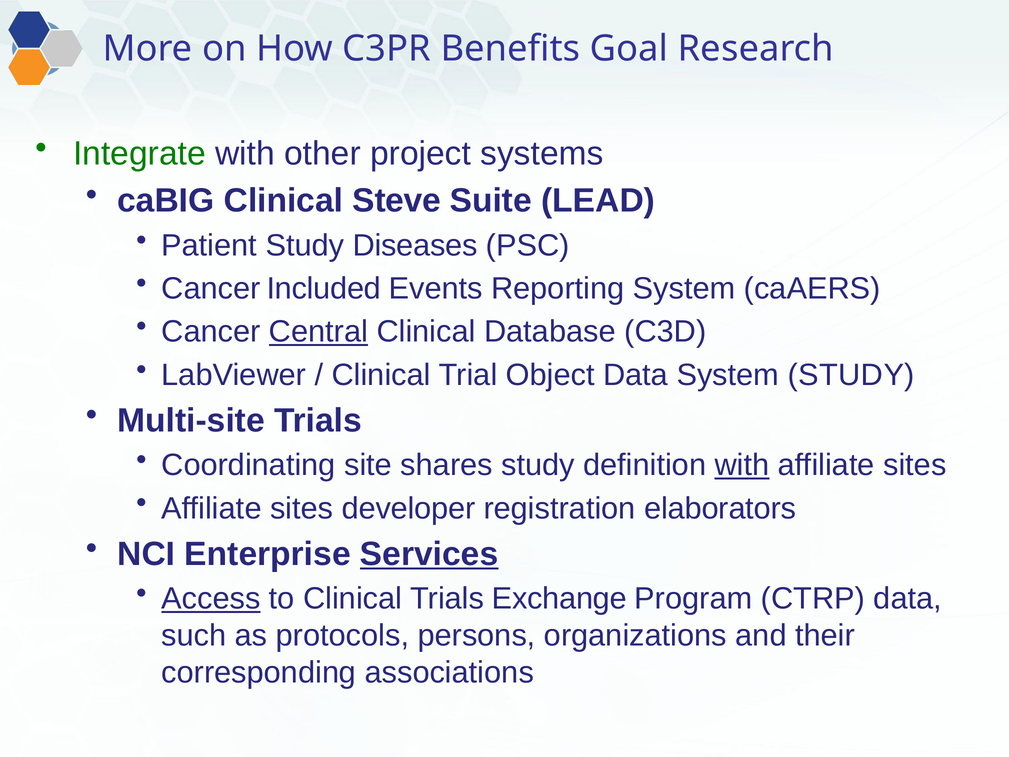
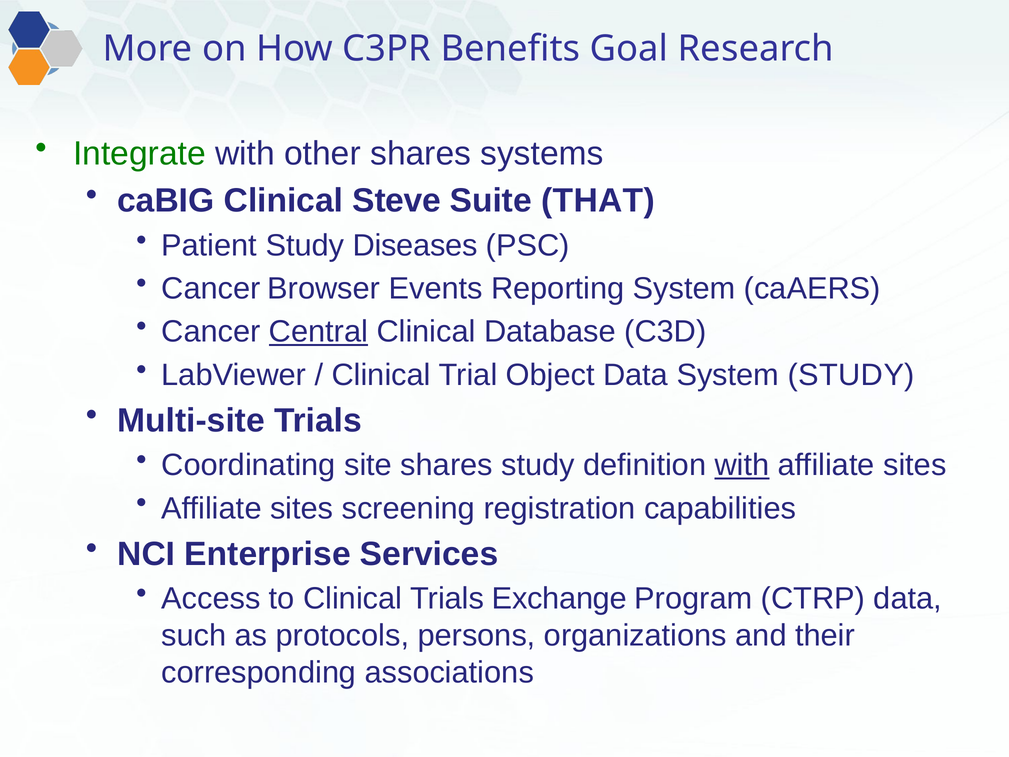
other project: project -> shares (421, 154)
LEAD: LEAD -> THAT (598, 201)
Included: Included -> Browser (324, 289)
developer: developer -> screening (408, 508)
elaborators: elaborators -> capabilities (720, 508)
Services underline: present -> none (429, 554)
Access underline: present -> none (211, 598)
